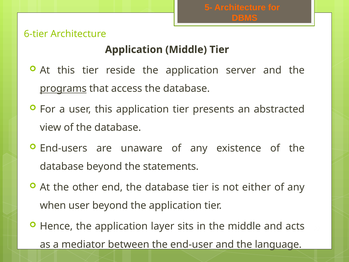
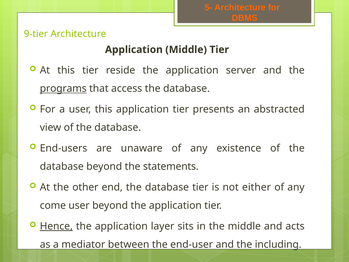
6-tier: 6-tier -> 9-tier (36, 34)
when: when -> come (53, 205)
Hence underline: none -> present (56, 226)
language: language -> including (278, 244)
